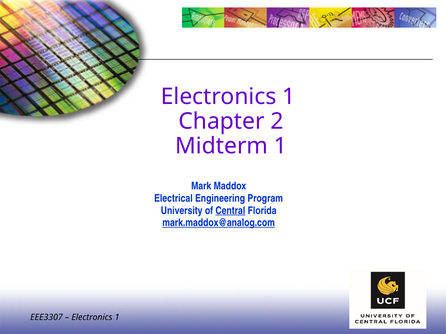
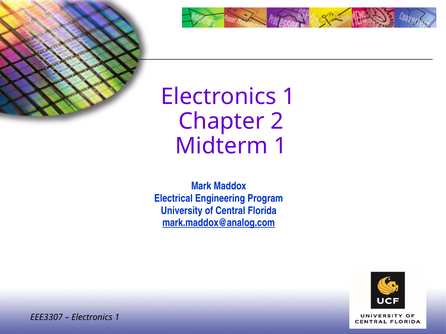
Central underline: present -> none (230, 211)
